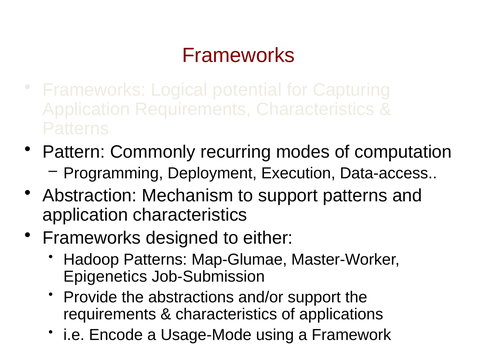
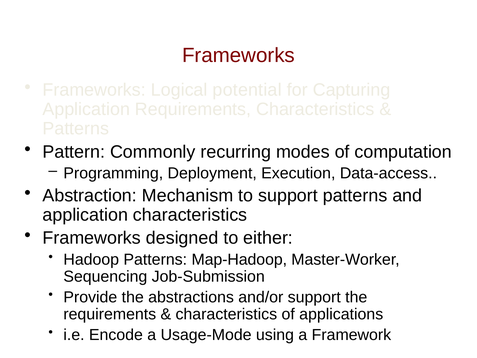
Map-Glumae: Map-Glumae -> Map-Hadoop (239, 259)
Epigenetics: Epigenetics -> Sequencing (105, 276)
